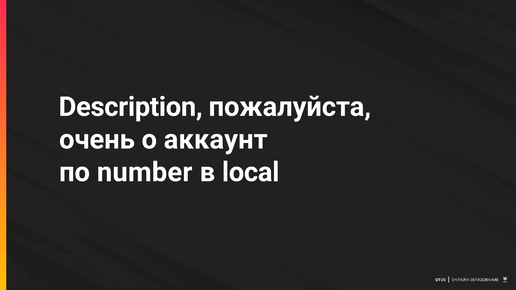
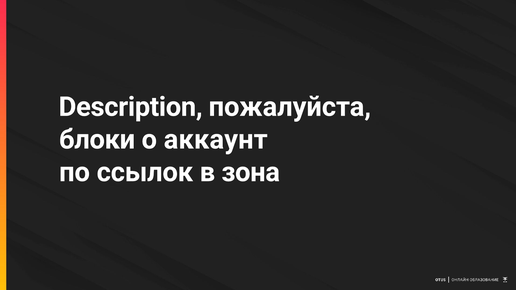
очень: очень -> блоки (97, 140)
number: number -> ссылок (145, 172)
local: local -> зона (251, 172)
